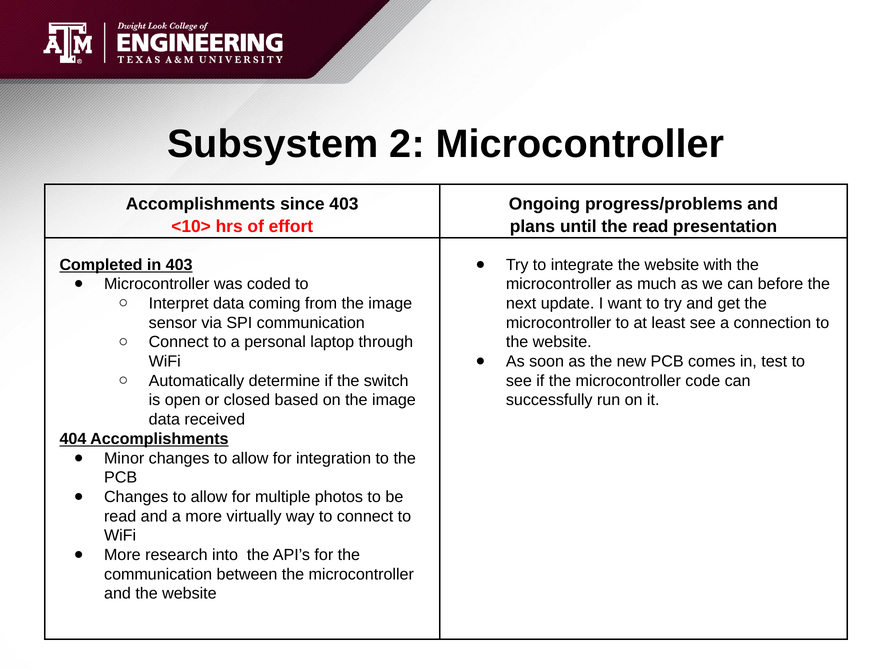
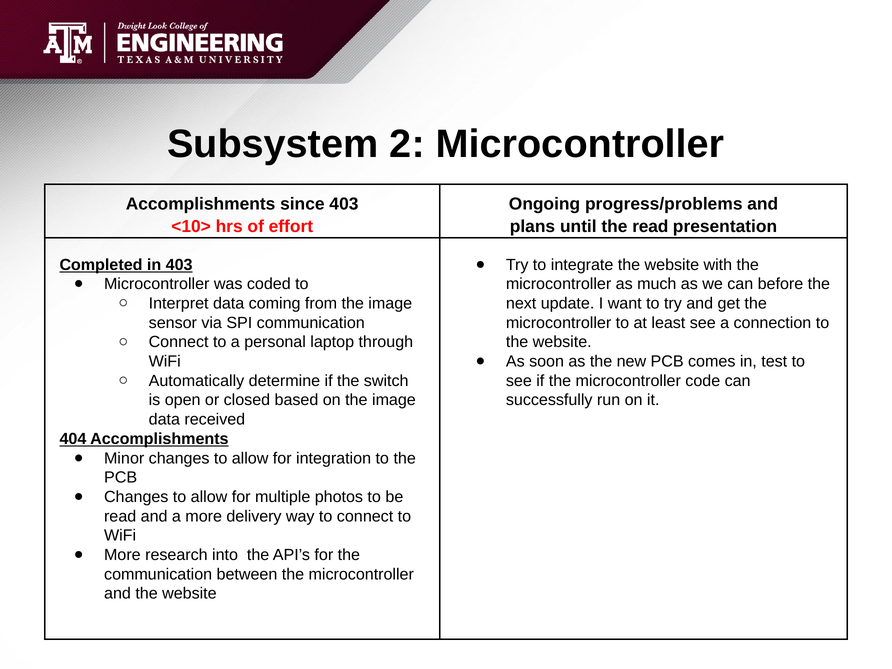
virtually: virtually -> delivery (254, 516)
